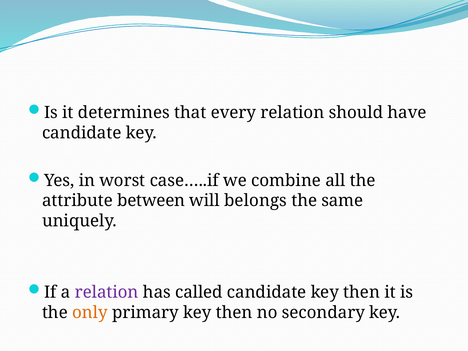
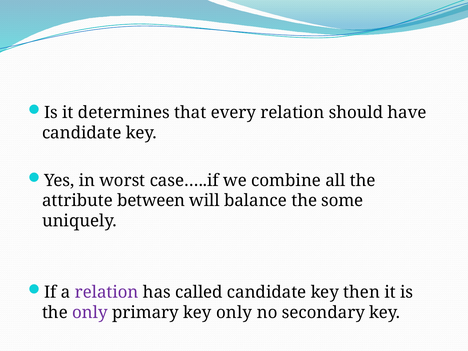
belongs: belongs -> balance (256, 201)
same: same -> some (342, 201)
only colour: orange -> purple (90, 312)
primary key then: then -> only (234, 312)
